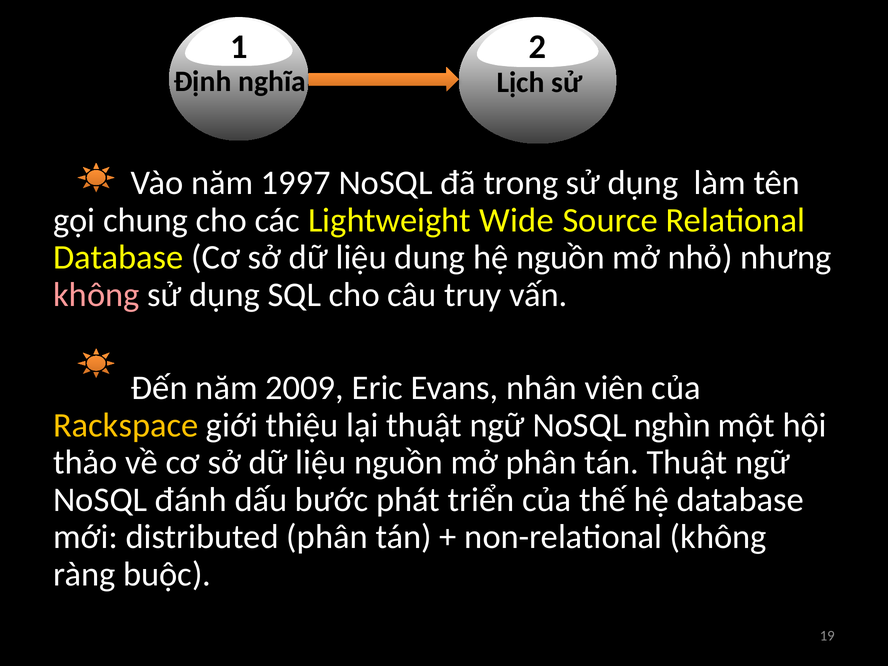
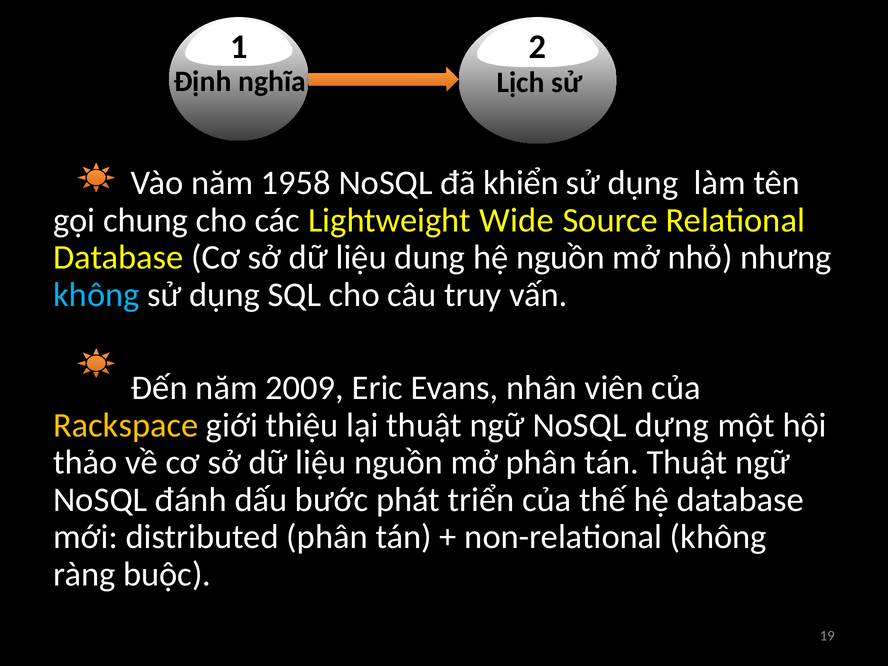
1997: 1997 -> 1958 (296, 183)
trong: trong -> khiển (521, 183)
không colour: pink -> light blue (96, 295)
nghìn: nghìn -> dựng (672, 425)
